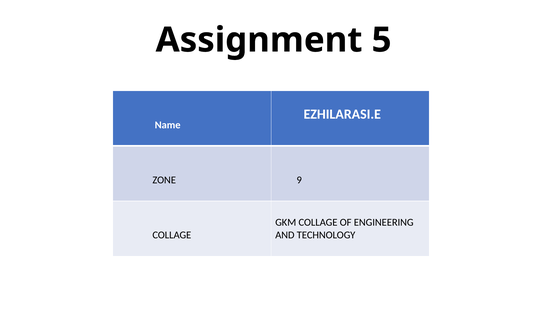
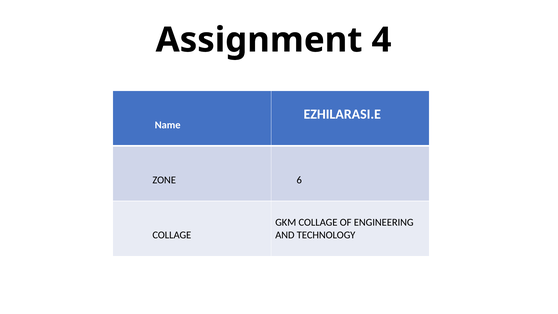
5: 5 -> 4 (382, 40)
9: 9 -> 6 (299, 180)
